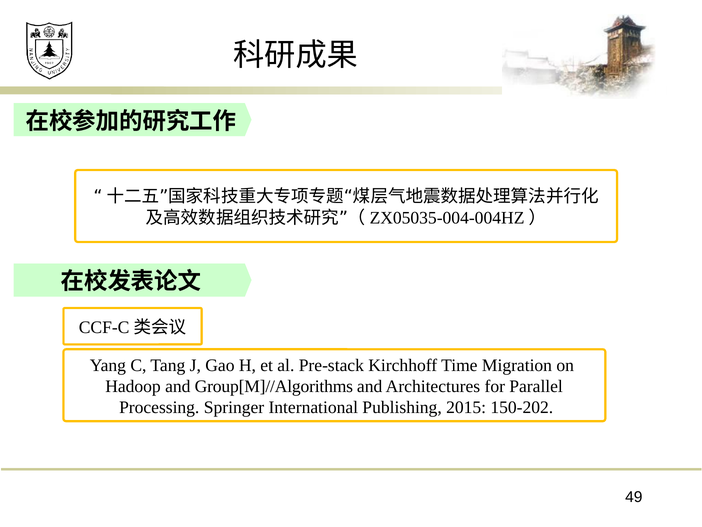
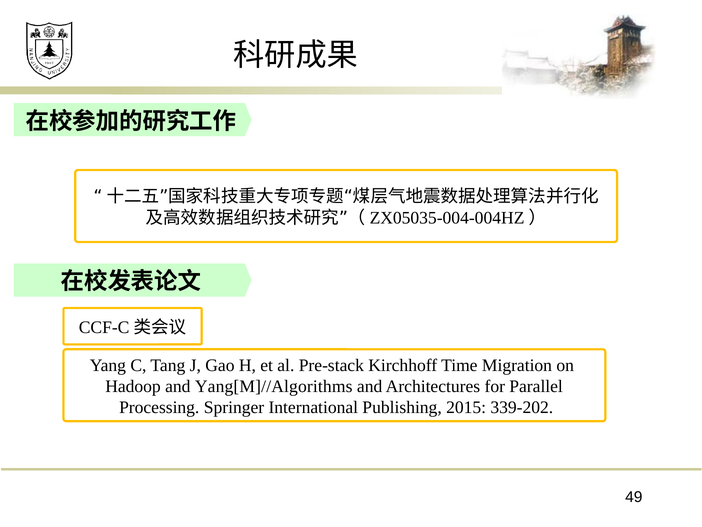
Group[M]//Algorithms: Group[M]//Algorithms -> Yang[M]//Algorithms (274, 386)
150-202: 150-202 -> 339-202 (522, 407)
